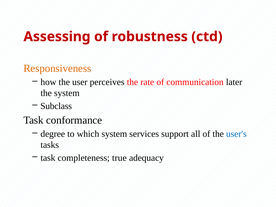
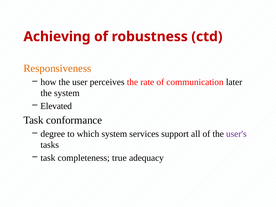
Assessing: Assessing -> Achieving (57, 37)
Subclass: Subclass -> Elevated (56, 106)
user's colour: blue -> purple (236, 134)
